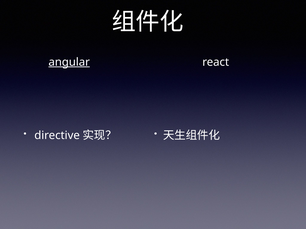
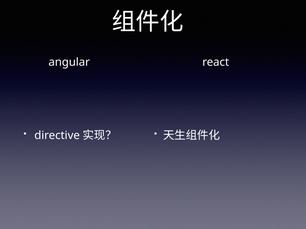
angular underline: present -> none (69, 62)
